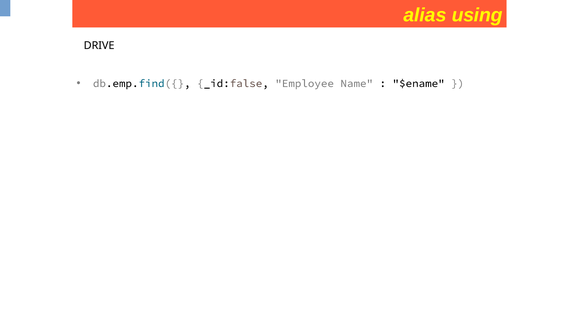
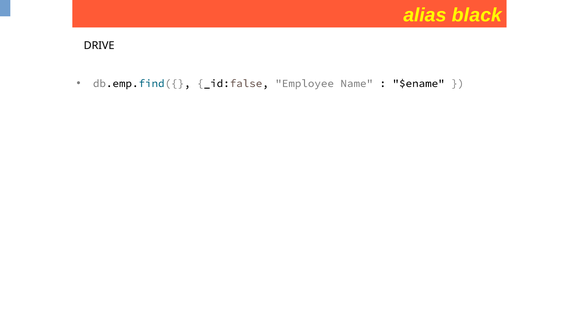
using: using -> black (477, 15)
